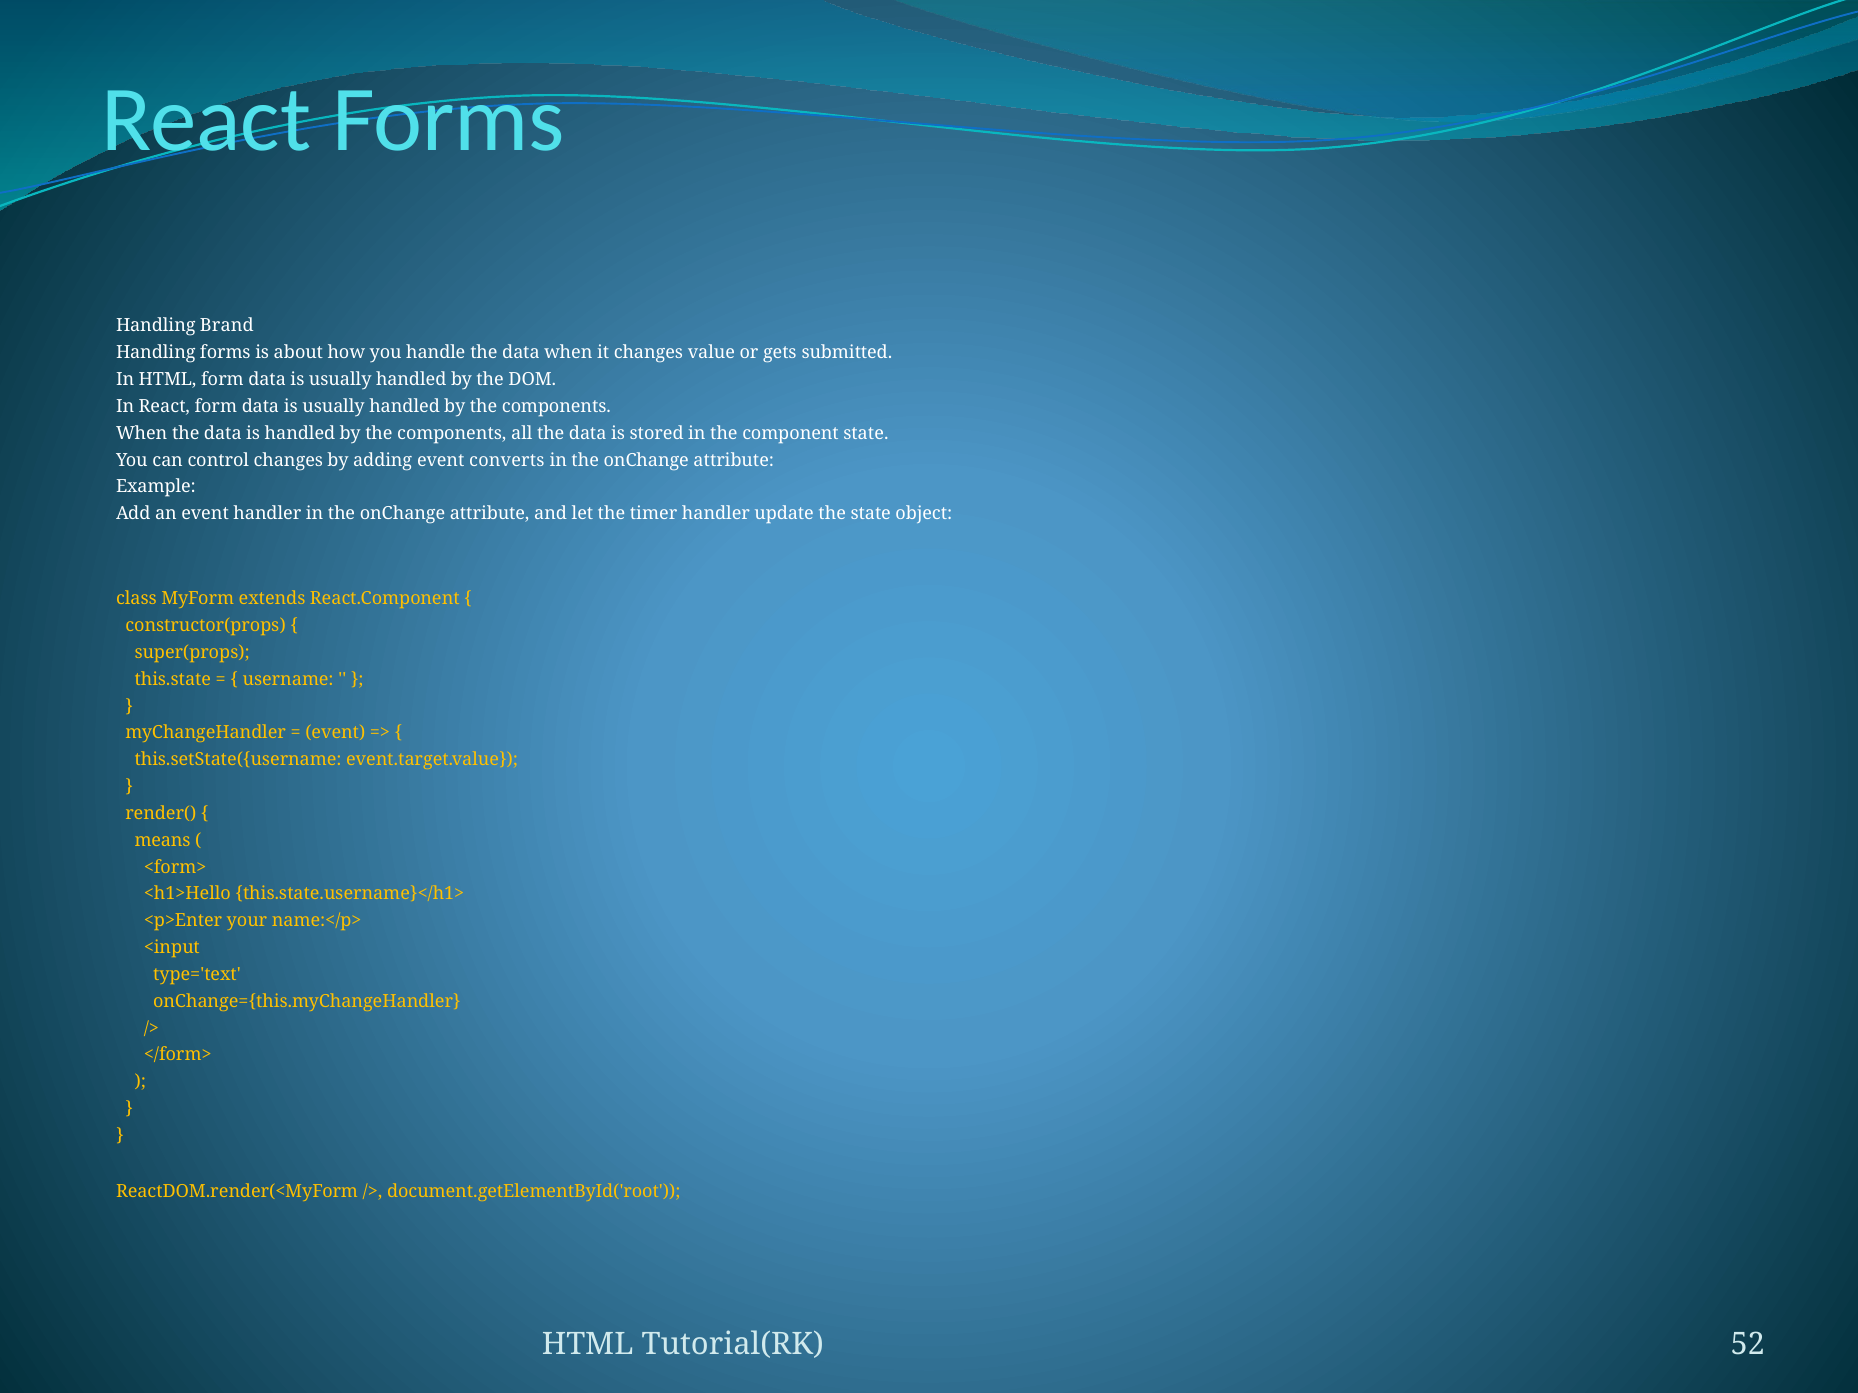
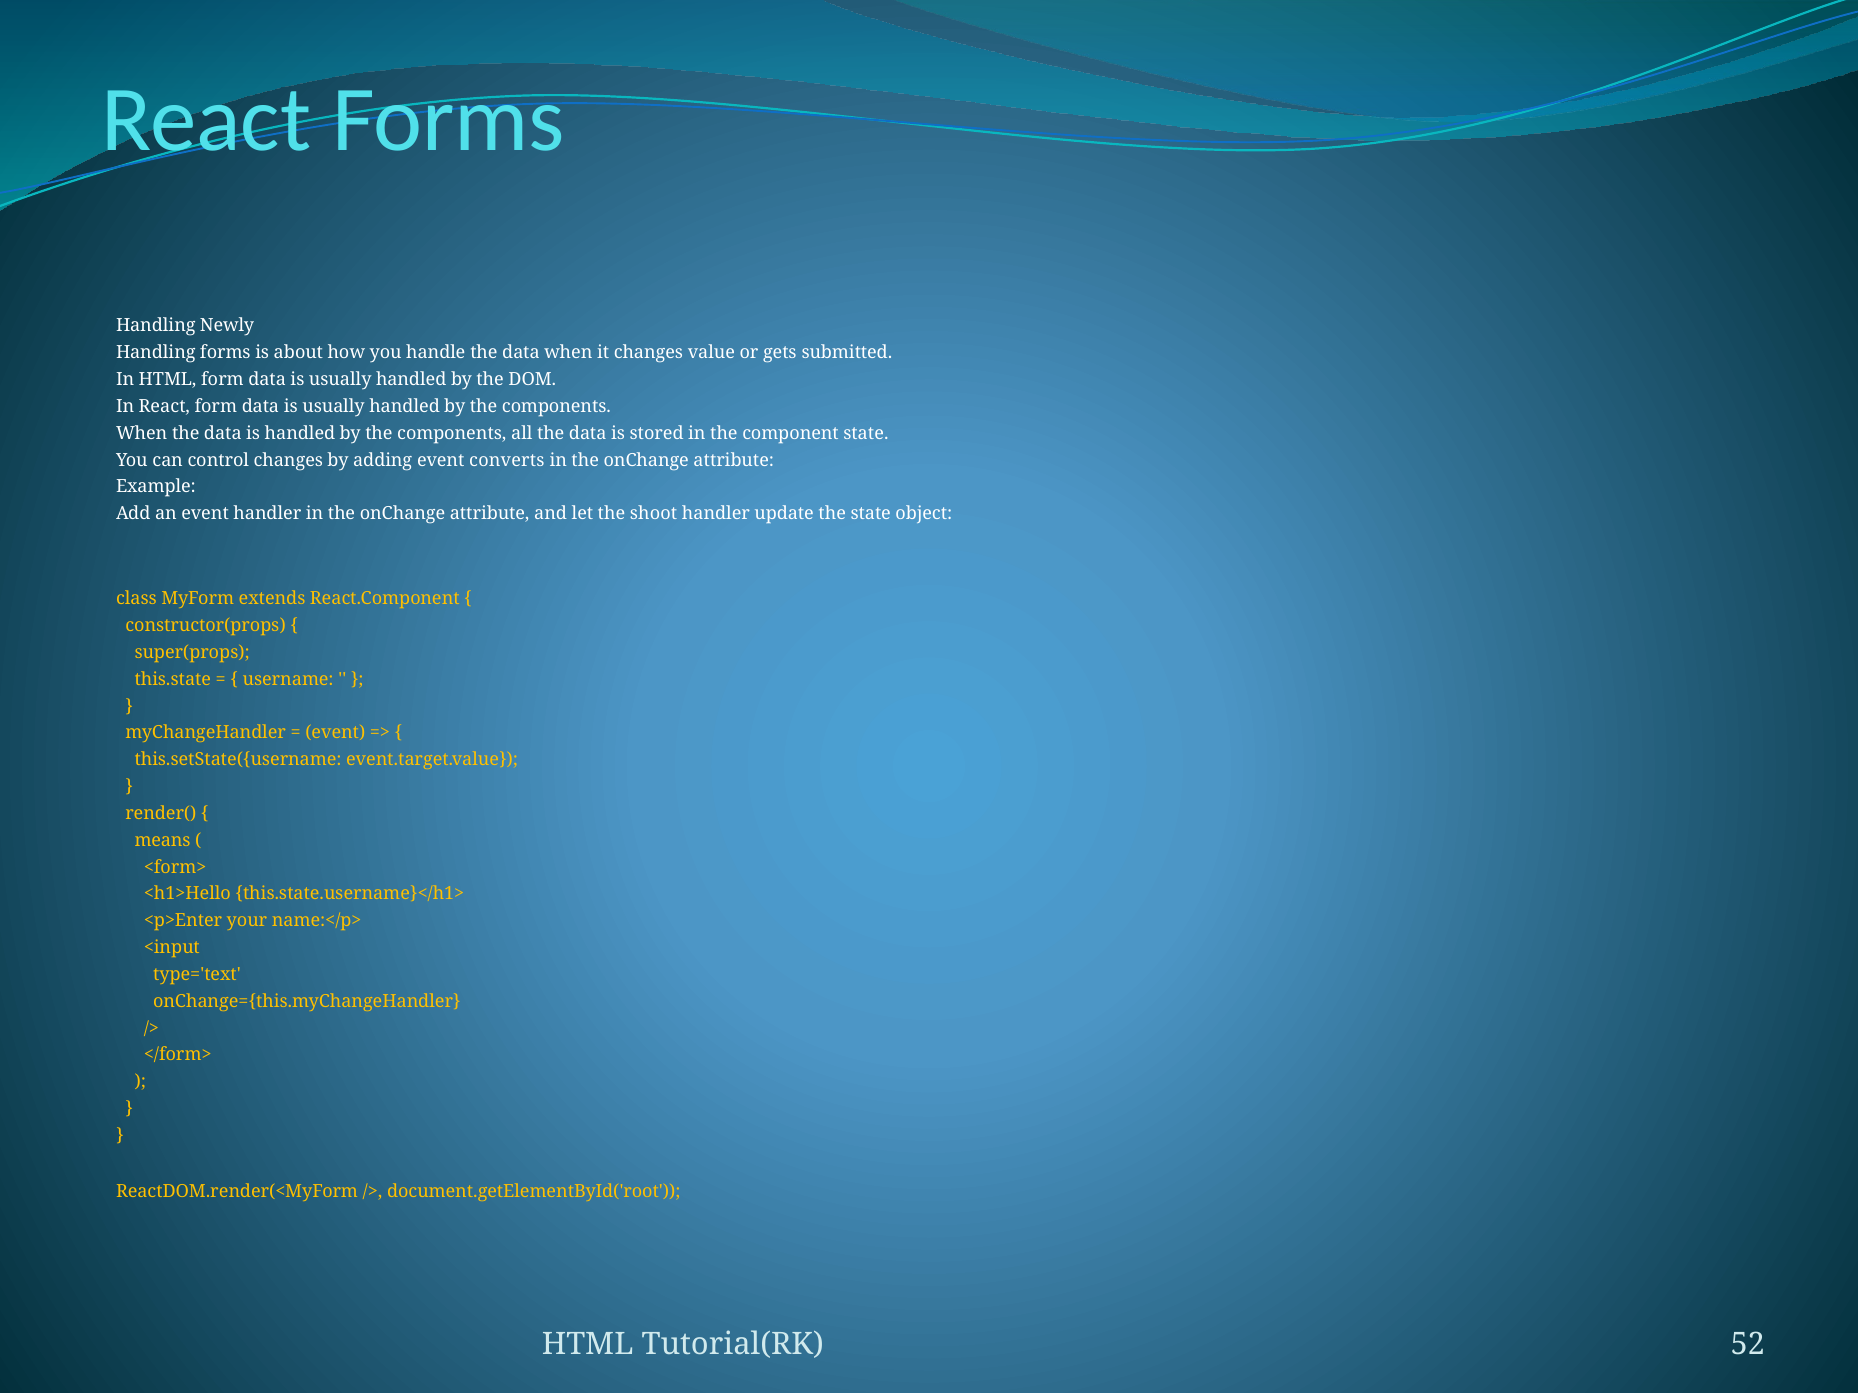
Brand: Brand -> Newly (227, 326)
timer: timer -> shoot (654, 514)
